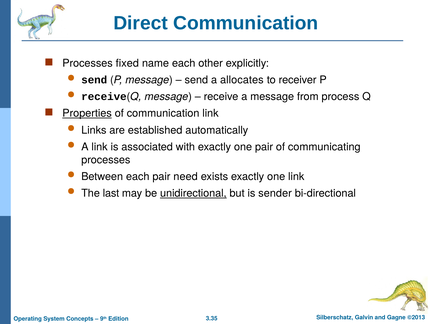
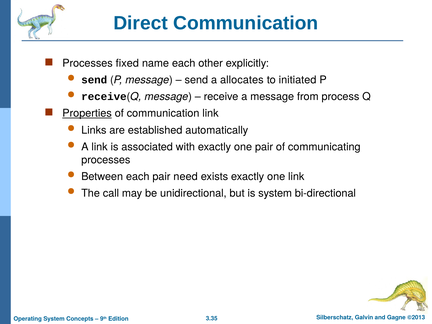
receiver: receiver -> initiated (298, 80)
last: last -> call (111, 193)
unidirectional underline: present -> none (193, 193)
is sender: sender -> system (275, 193)
